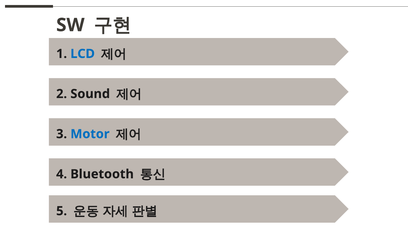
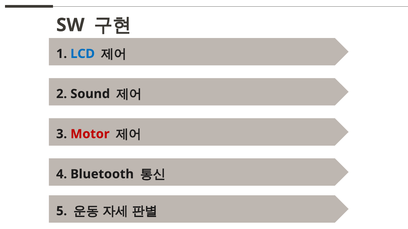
Motor colour: blue -> red (90, 134)
